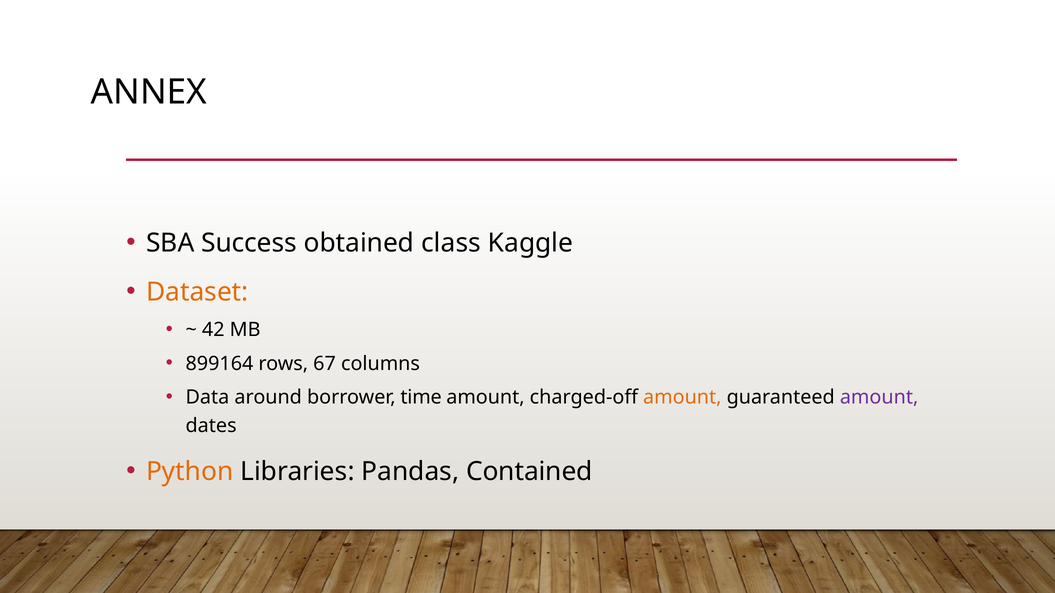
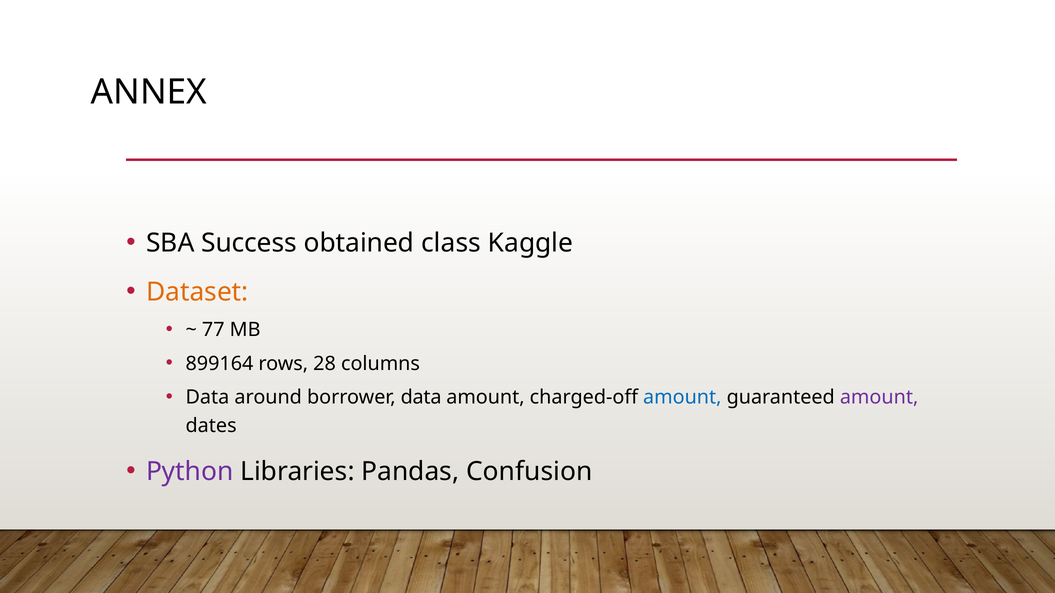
42: 42 -> 77 (213, 330)
67: 67 -> 28 (325, 364)
borrower time: time -> data (421, 398)
amount colour: orange -> blue (682, 398)
Python colour: orange -> purple (190, 472)
Contained: Contained -> Confusion (529, 472)
